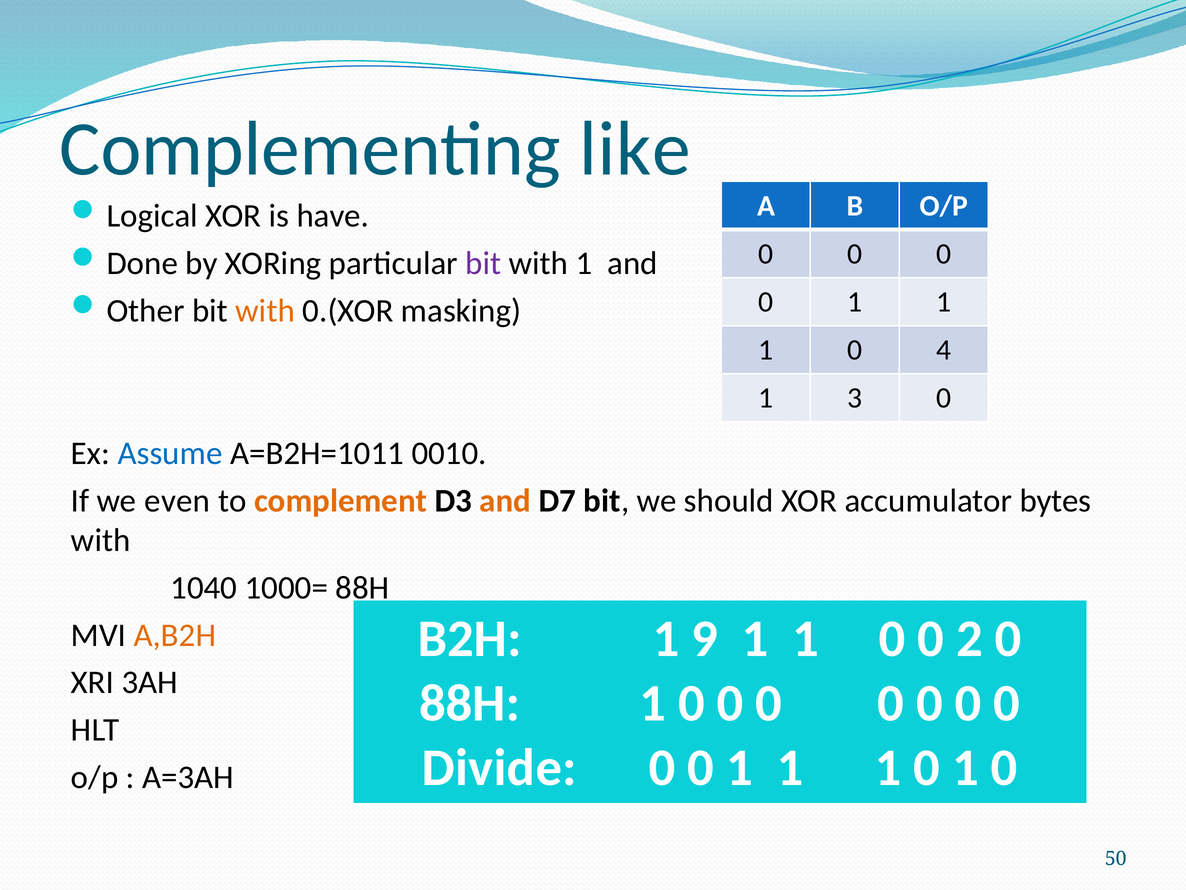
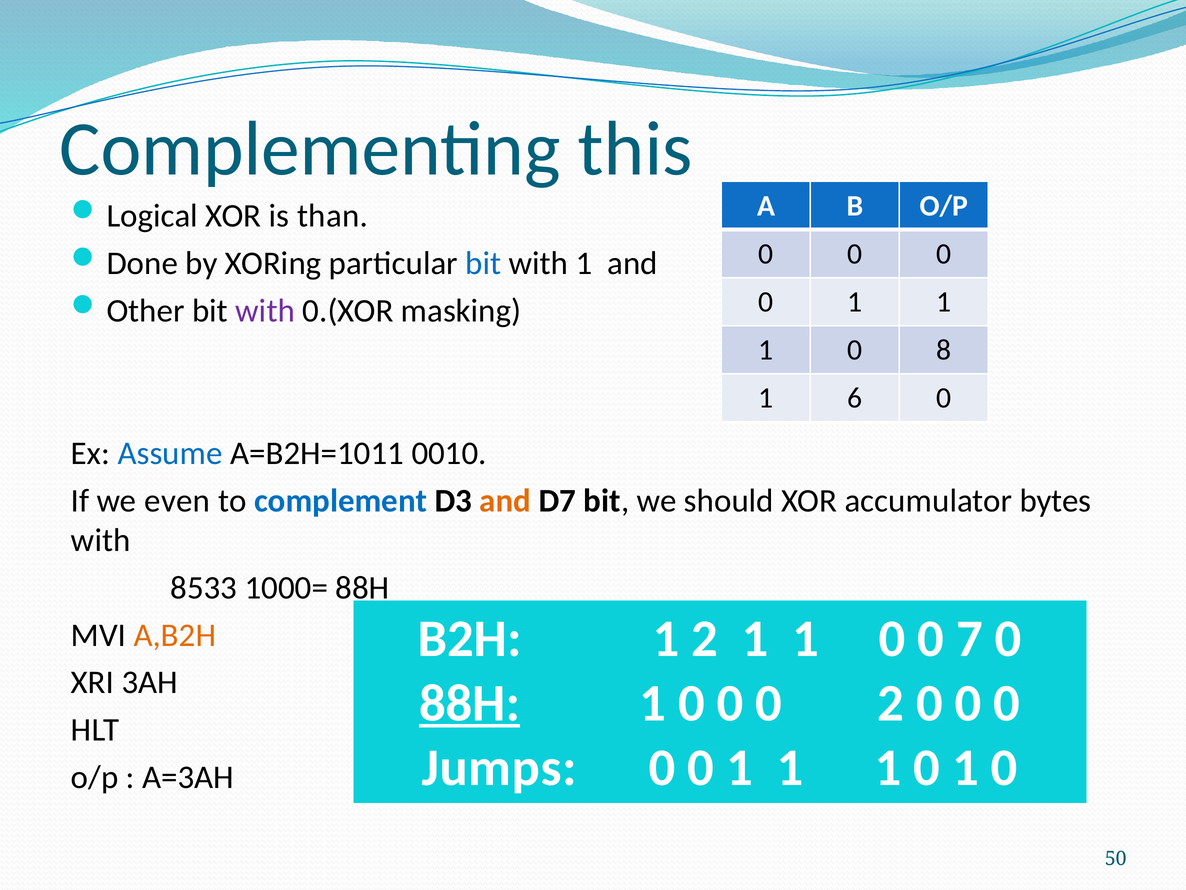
like: like -> this (635, 149)
have: have -> than (333, 216)
bit colour: purple -> blue (483, 263)
with colour: orange -> purple (265, 311)
4: 4 -> 8 (944, 350)
3: 3 -> 6 (855, 398)
complement colour: orange -> blue (341, 500)
1040: 1040 -> 8533 (204, 587)
1 9: 9 -> 2 (705, 638)
2: 2 -> 7 (969, 638)
88H underline: none -> present (470, 703)
0: 0 -> 2 (891, 703)
Divide: Divide -> Jumps (499, 767)
